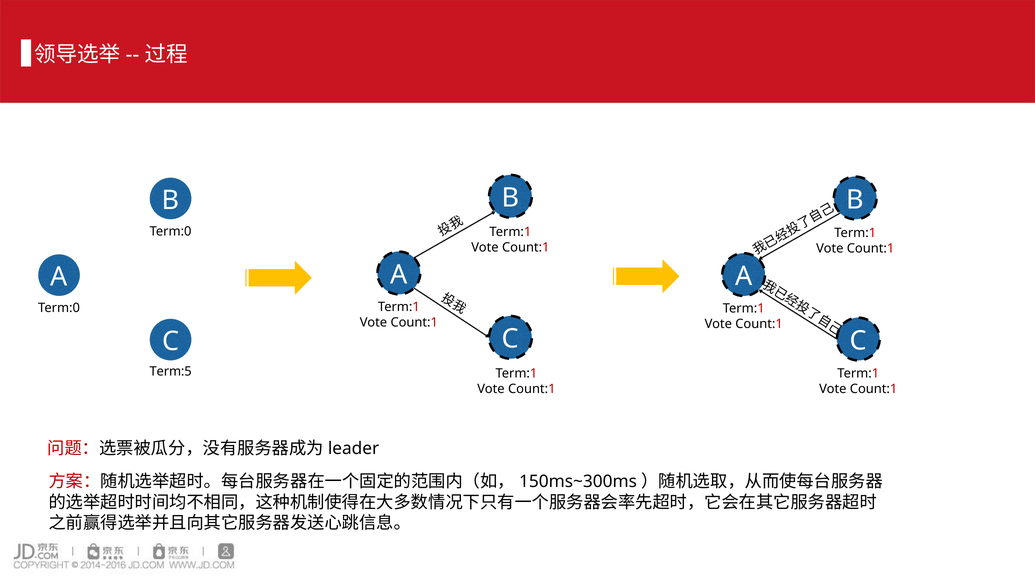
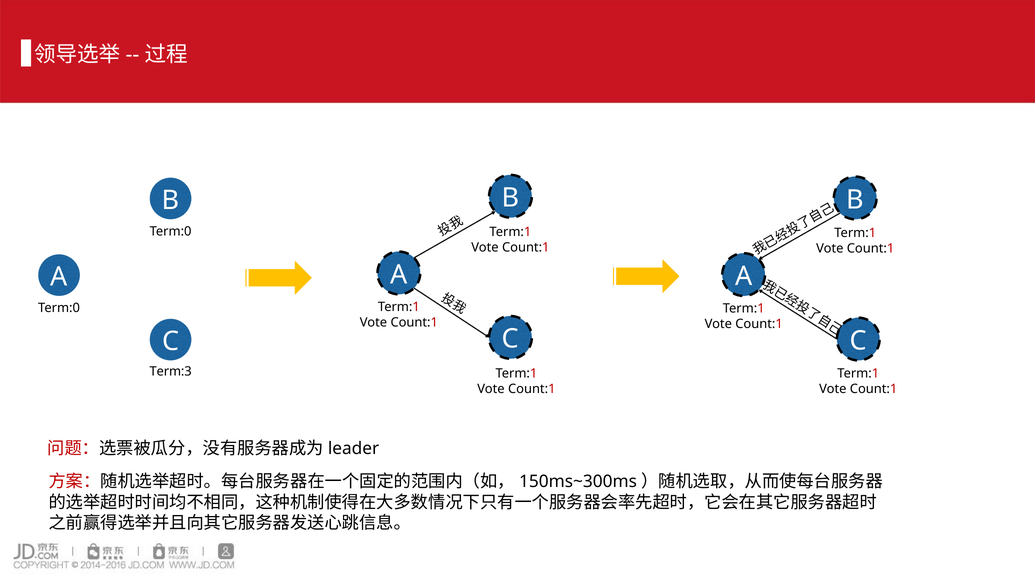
Term:5: Term:5 -> Term:3 (171, 372)
